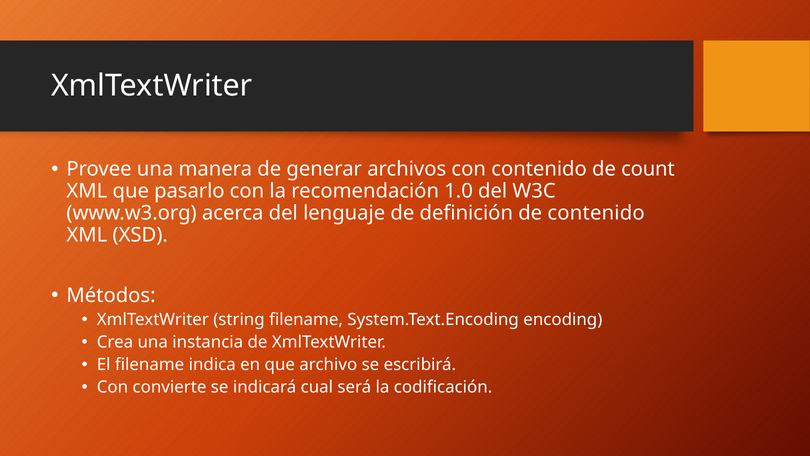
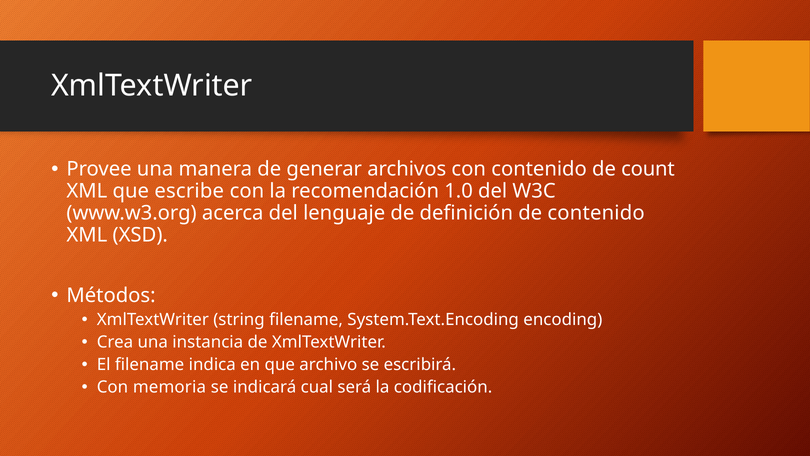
pasarlo: pasarlo -> escribe (189, 191)
convierte: convierte -> memoria (169, 387)
